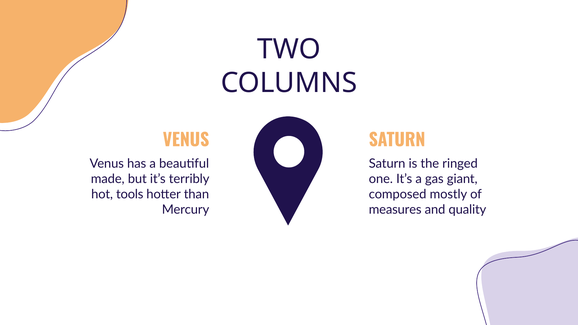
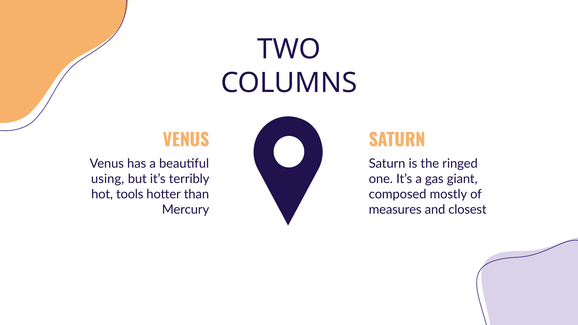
made: made -> using (108, 179)
quality: quality -> closest (467, 210)
